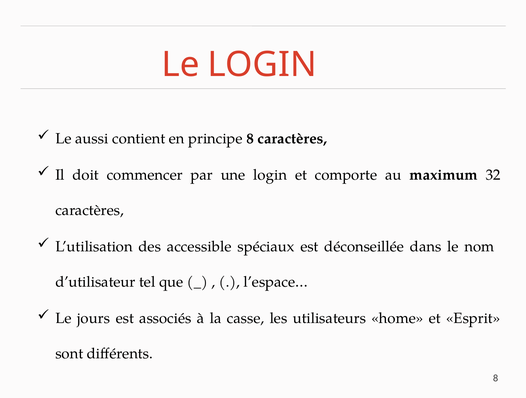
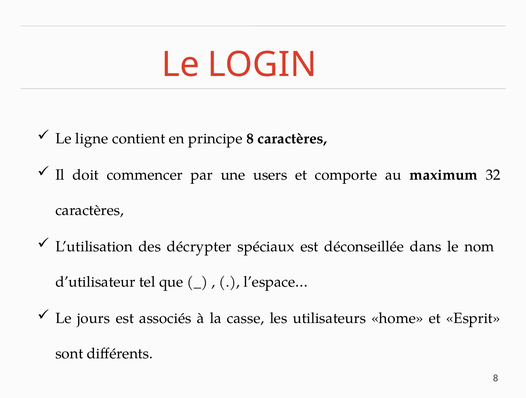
aussi: aussi -> ligne (92, 139)
login: login -> users (270, 175)
accessible: accessible -> décrypter (199, 247)
